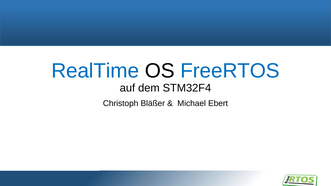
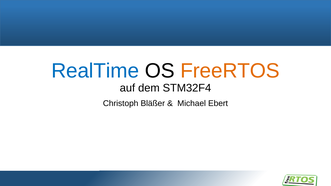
FreeRTOS colour: blue -> orange (230, 71)
